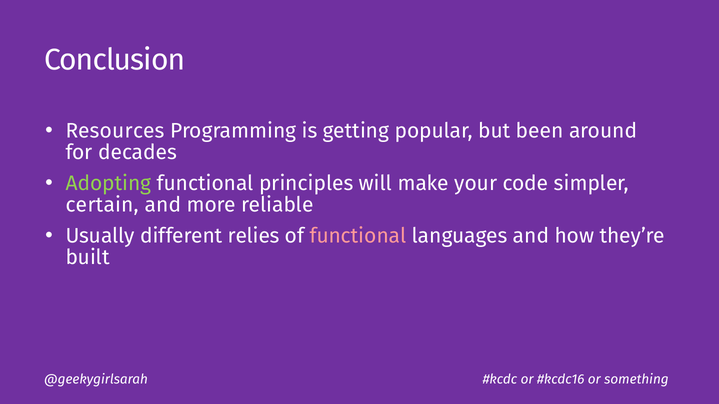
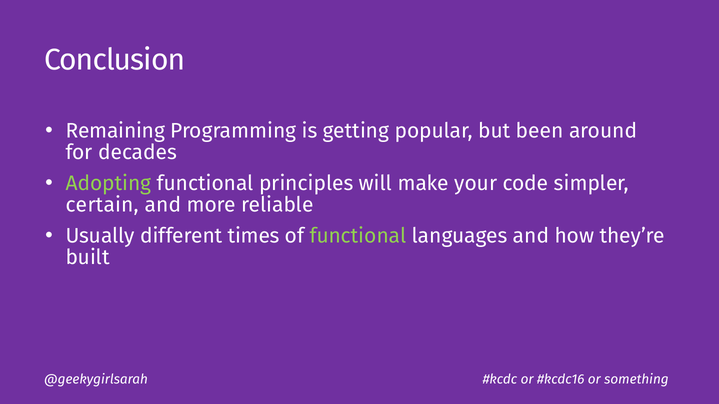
Resources: Resources -> Remaining (115, 131)
relies: relies -> times (254, 236)
functional colour: pink -> light green (358, 236)
